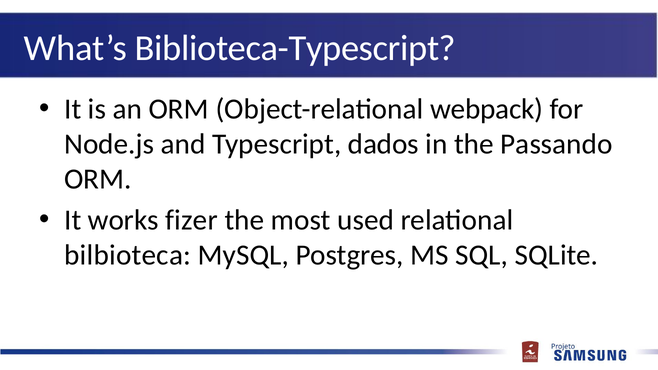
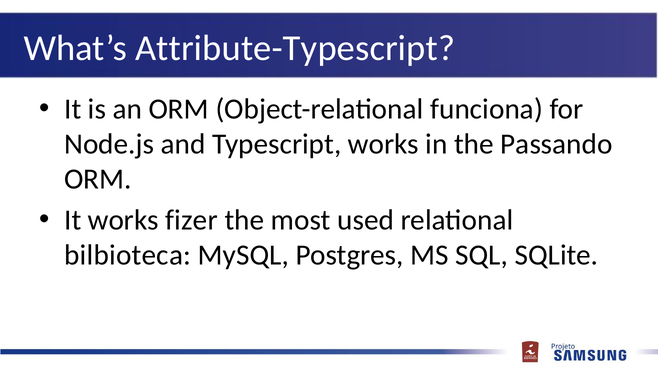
Biblioteca-Typescript: Biblioteca-Typescript -> Attribute-Typescript (295, 48)
webpack: webpack -> funciona (487, 109)
Typescript dados: dados -> works (383, 144)
